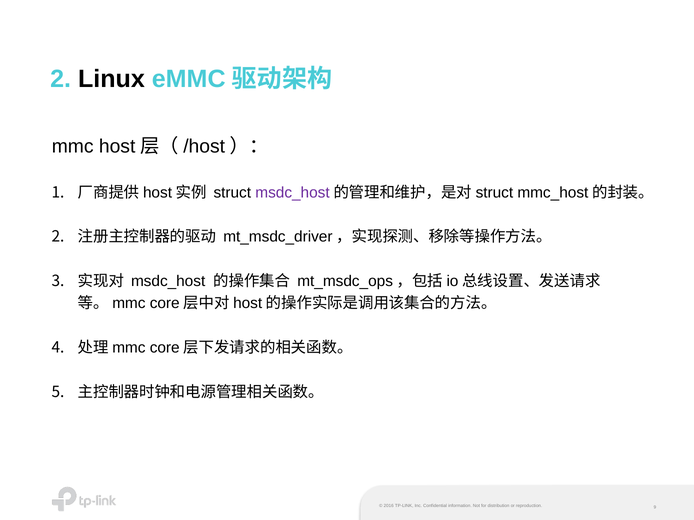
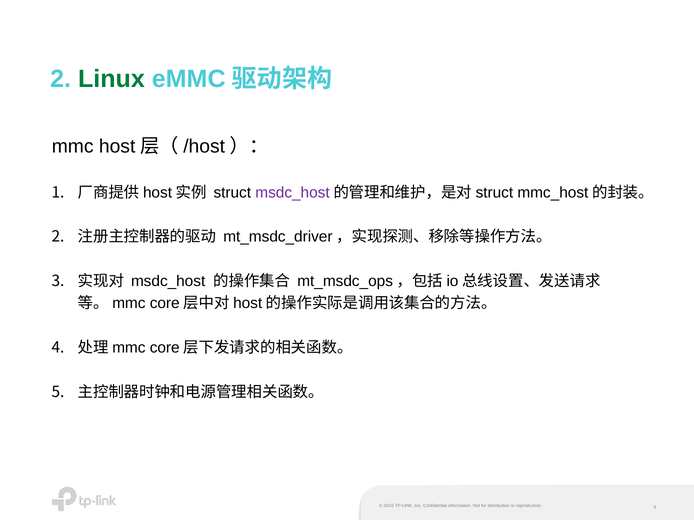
Linux colour: black -> green (111, 79)
